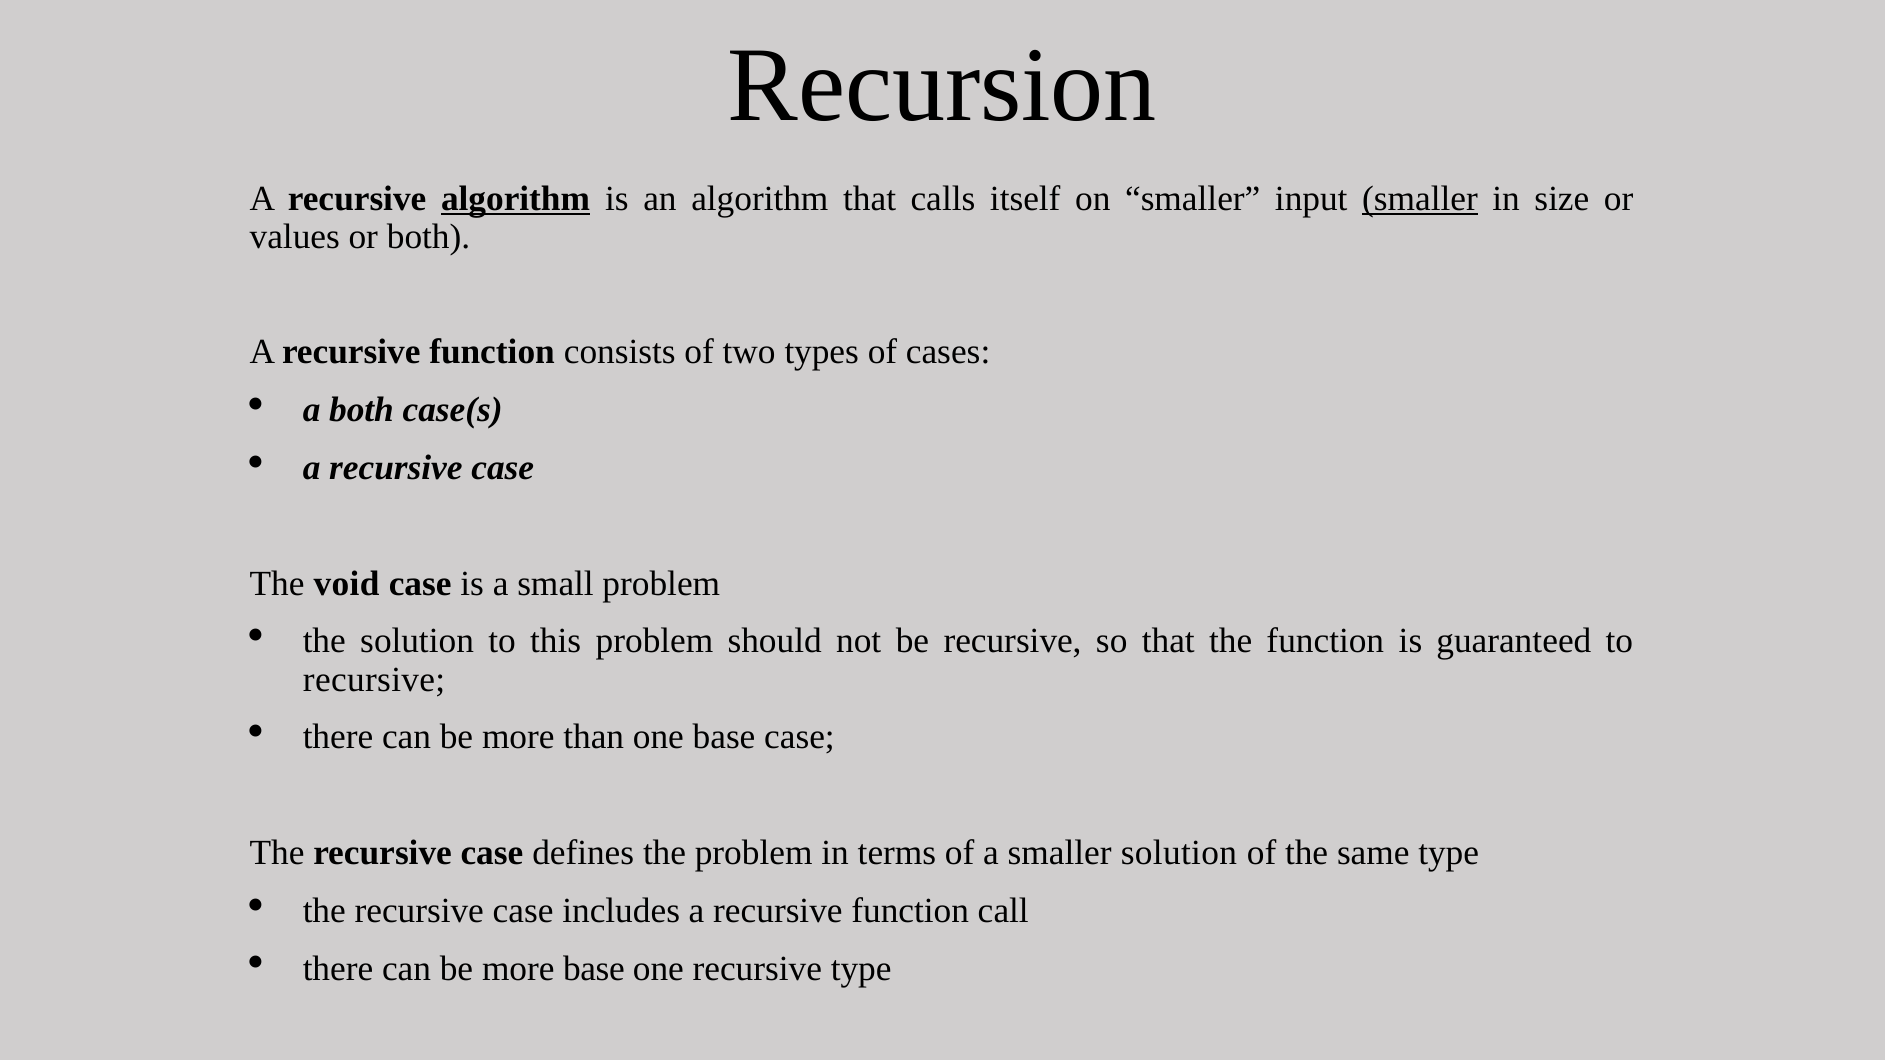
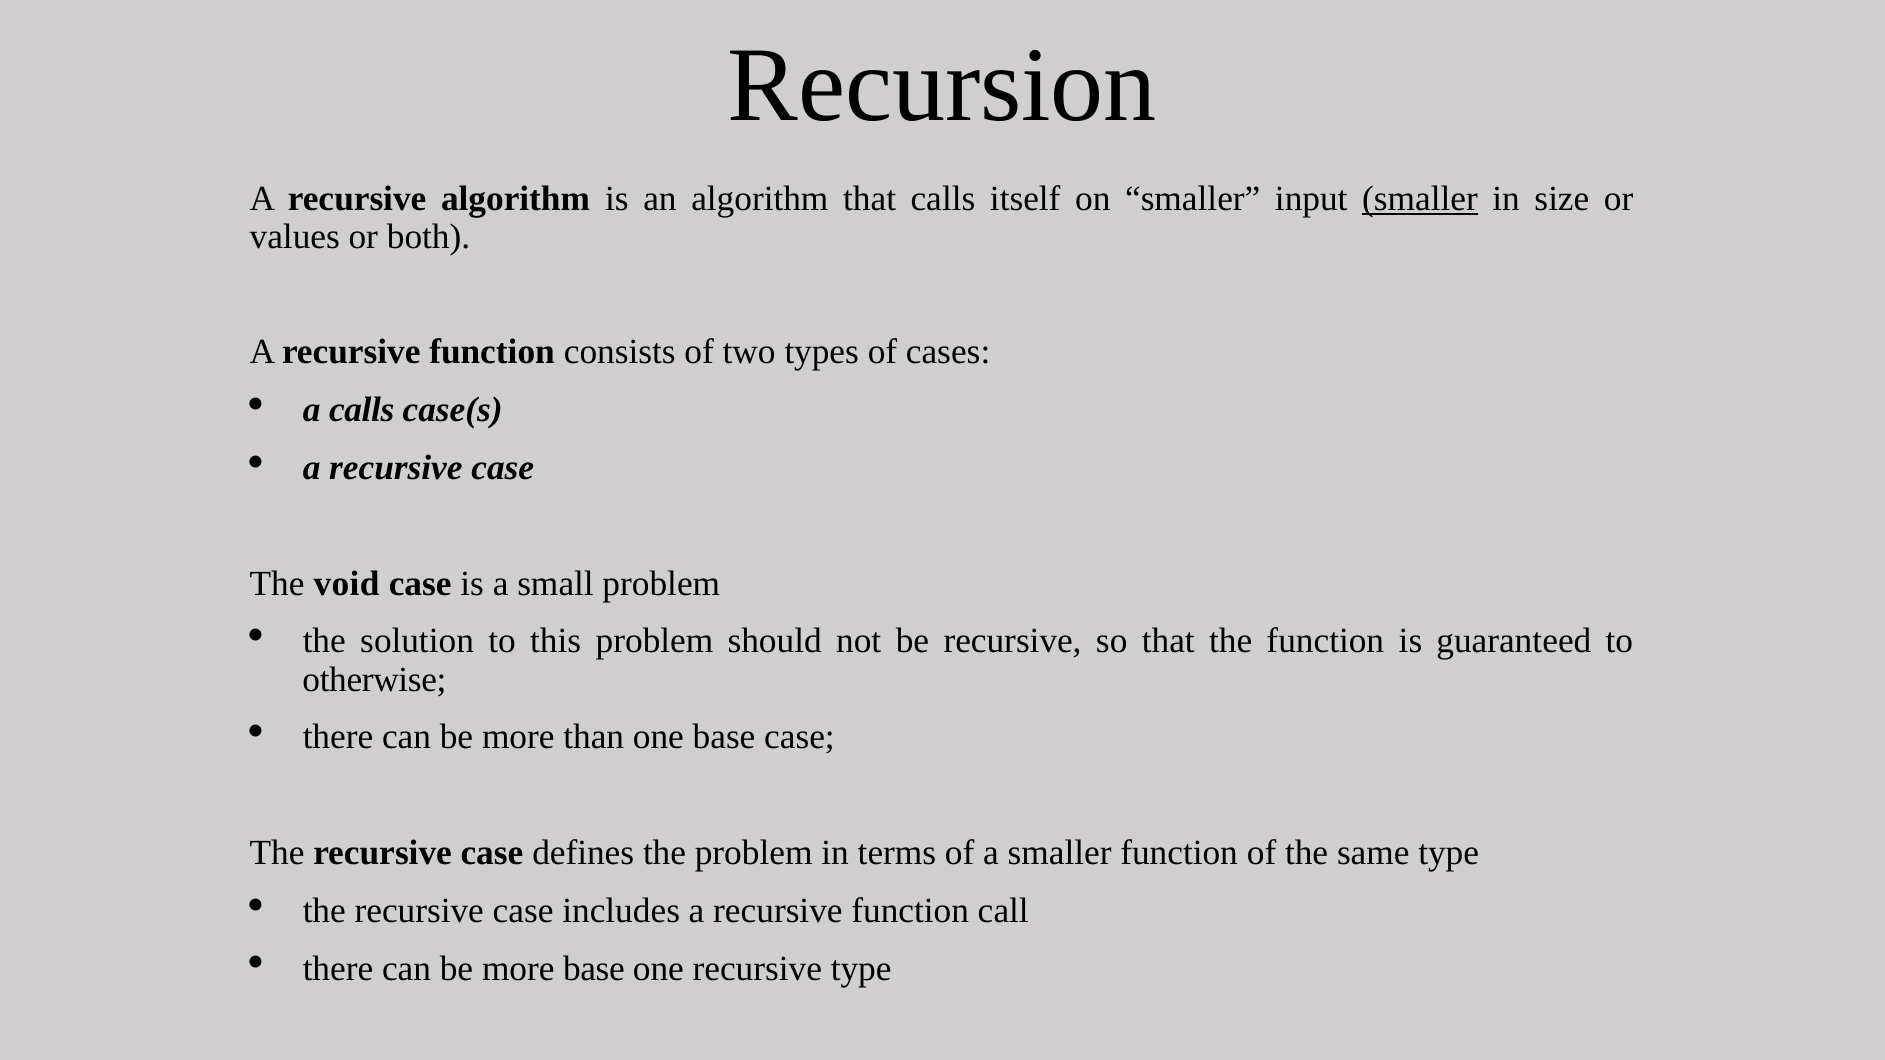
algorithm underline: present -> none (516, 199)
a both: both -> calls (362, 410)
recursive: recursive -> otherwise (374, 680)
smaller solution: solution -> function (1179, 853)
